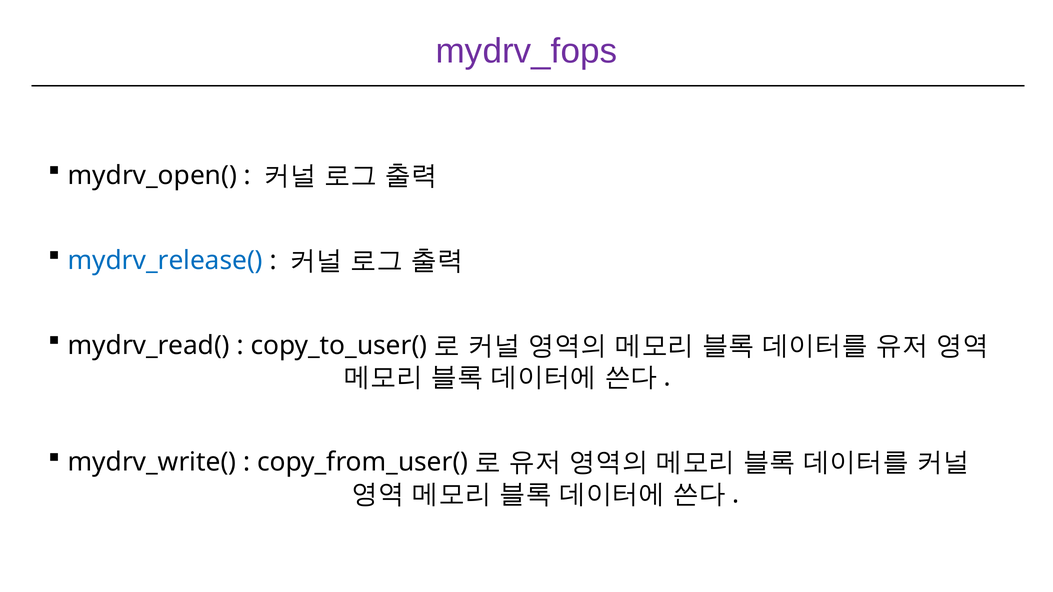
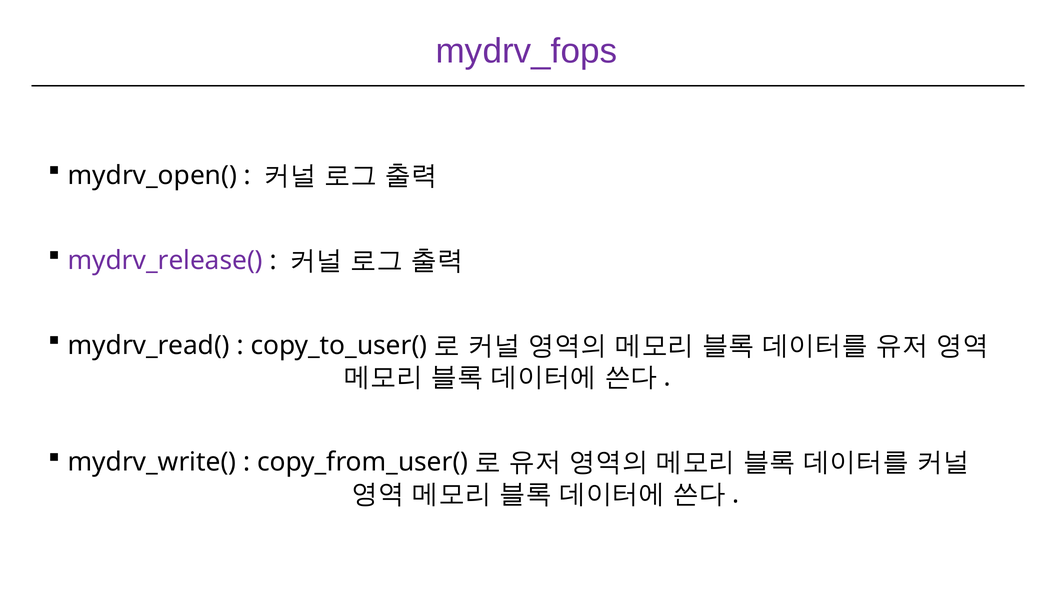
mydrv_release( colour: blue -> purple (165, 261)
